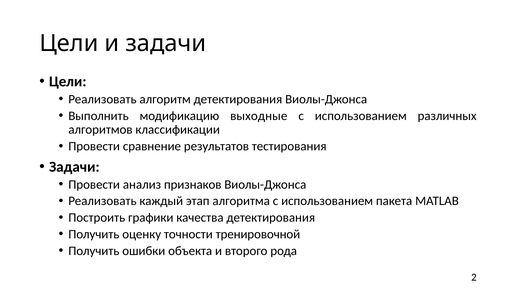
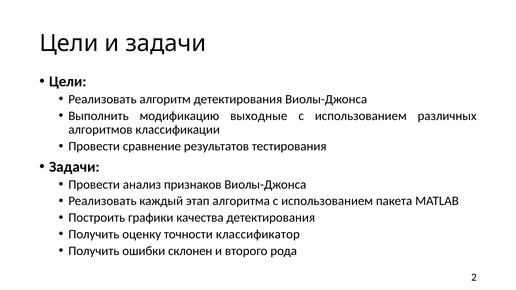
тренировочной: тренировочной -> классификатор (258, 234)
объекта: объекта -> склонен (190, 251)
